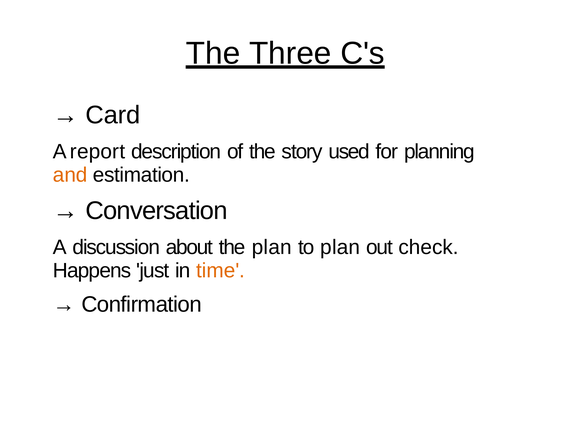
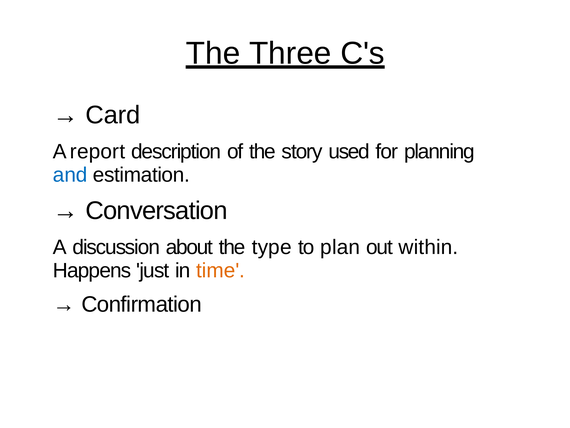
and colour: orange -> blue (70, 175)
the plan: plan -> type (272, 247)
check: check -> within (428, 247)
